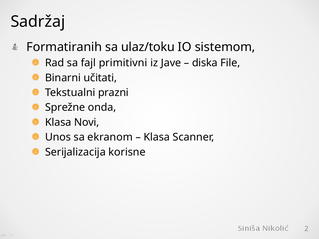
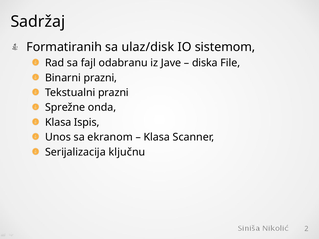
ulaz/toku: ulaz/toku -> ulaz/disk (148, 47)
primitivni: primitivni -> odabranu (123, 63)
Binarni učitati: učitati -> prazni (100, 78)
Novi: Novi -> Ispis (87, 122)
korisne: korisne -> ključnu (127, 152)
